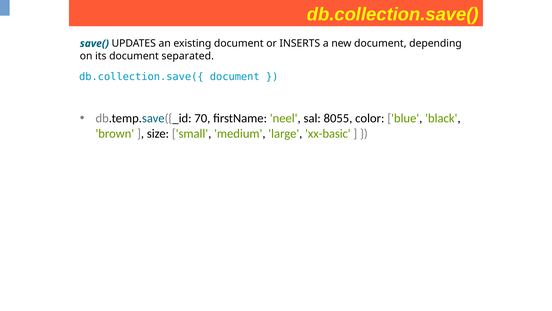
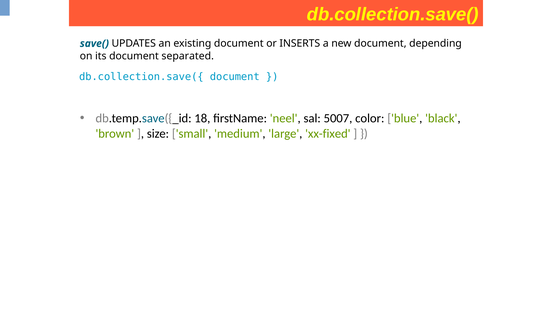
70: 70 -> 18 (202, 118)
8055: 8055 -> 5007 (338, 118)
xx-basic: xx-basic -> xx-fixed (328, 133)
